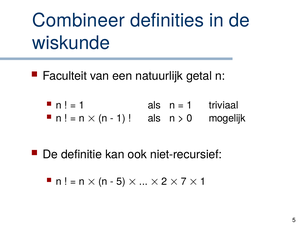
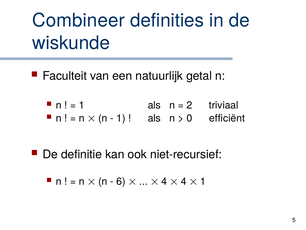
1: 1 -> 2 (189, 105)
mogelijk: mogelijk -> efficiënt (227, 118)
5: 5 -> 6 (121, 181)
2: 2 -> 4 (164, 181)
7: 7 -> 4 (184, 181)
